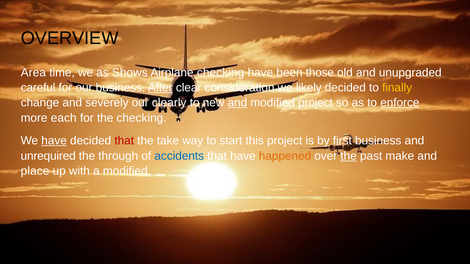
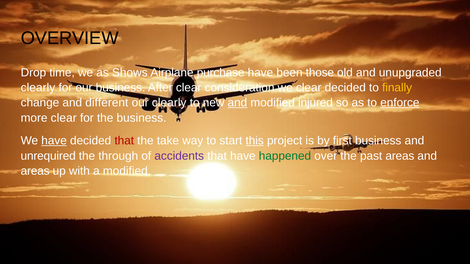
Area: Area -> Drop (33, 73)
Airplane checking: checking -> purchase (221, 73)
careful: careful -> clearly (38, 88)
After underline: present -> none (160, 88)
we likely: likely -> clear (309, 88)
severely: severely -> different (107, 103)
modified project: project -> injured (315, 103)
more each: each -> clear (64, 118)
the checking: checking -> business (142, 118)
this underline: none -> present (255, 141)
accidents colour: blue -> purple (179, 156)
happened colour: orange -> green (285, 156)
the underline: present -> none (349, 156)
past make: make -> areas (400, 156)
place: place -> areas (35, 171)
